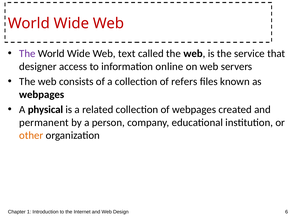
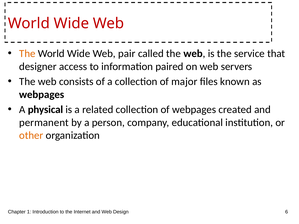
The colour: purple -> orange (27, 54)
text: text -> pair (127, 54)
online: online -> paired (169, 67)
refers: refers -> major (184, 82)
